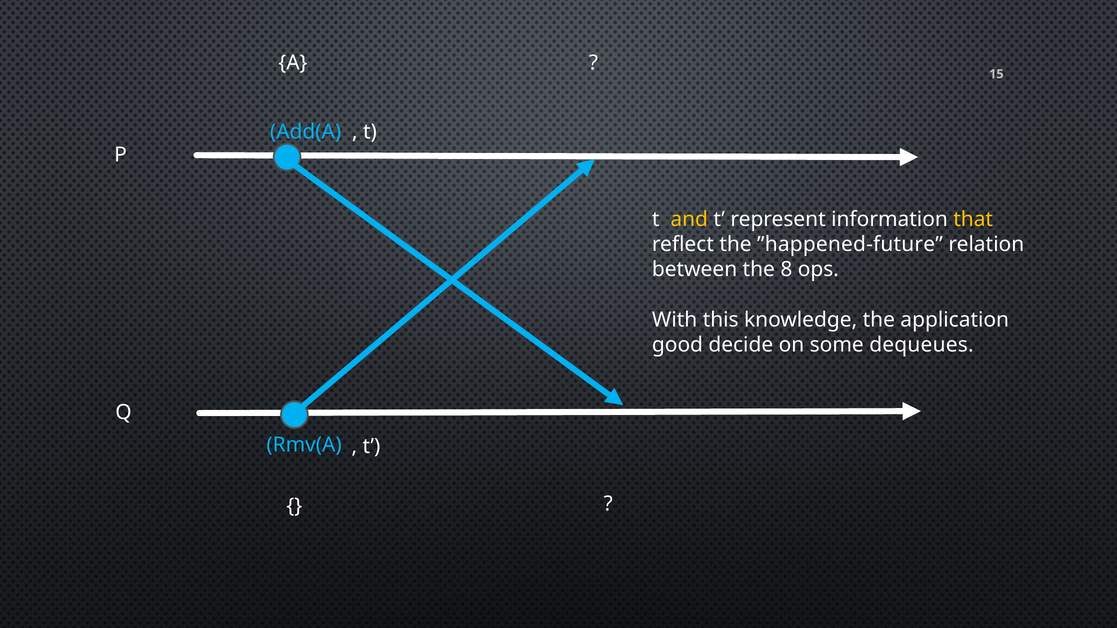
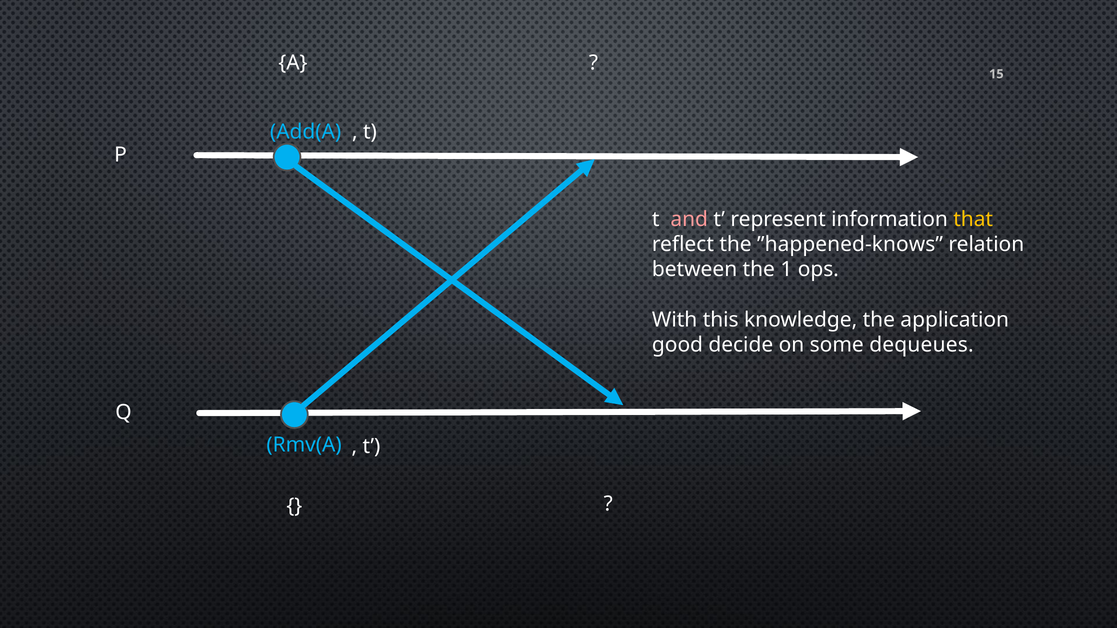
and colour: yellow -> pink (689, 219)
”happened-future: ”happened-future -> ”happened-knows (850, 244)
8: 8 -> 1 (786, 270)
